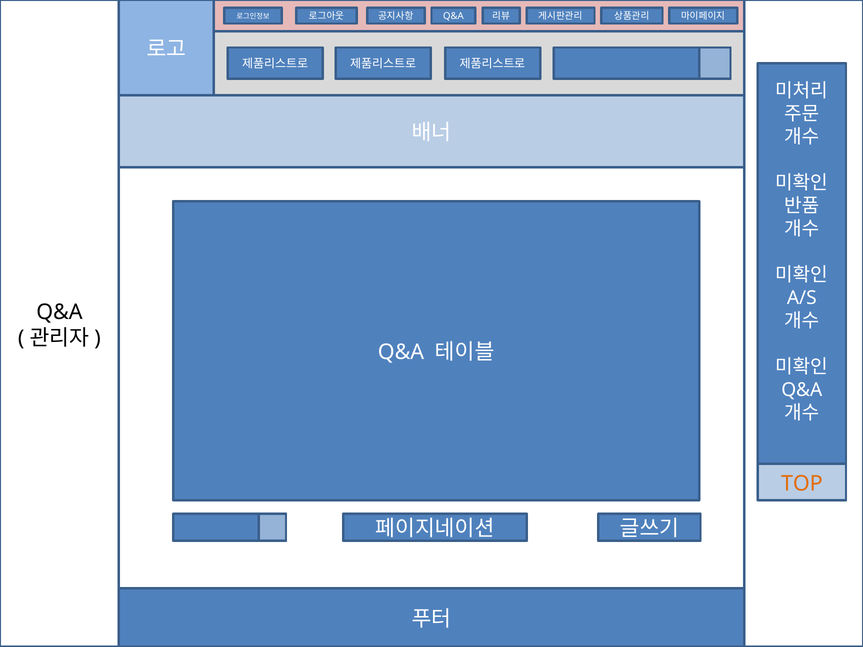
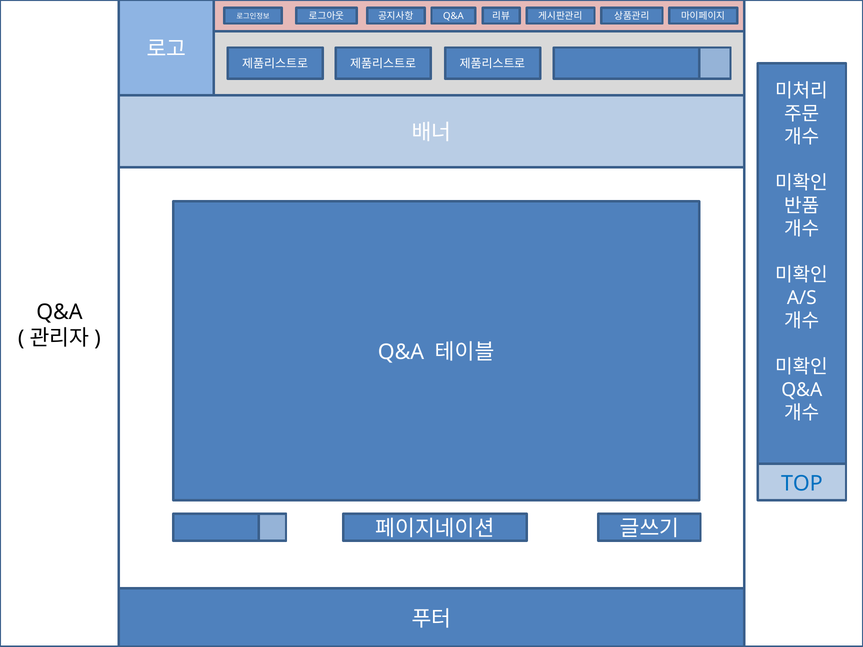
TOP colour: orange -> blue (802, 484)
